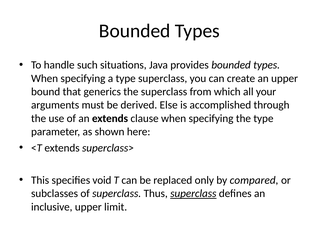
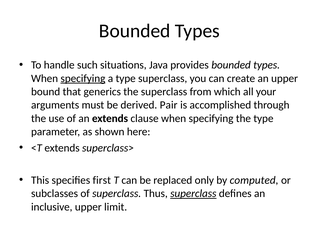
specifying underline: none -> present (83, 78)
Else: Else -> Pair (169, 105)
void: void -> first (102, 180)
compared: compared -> computed (254, 180)
